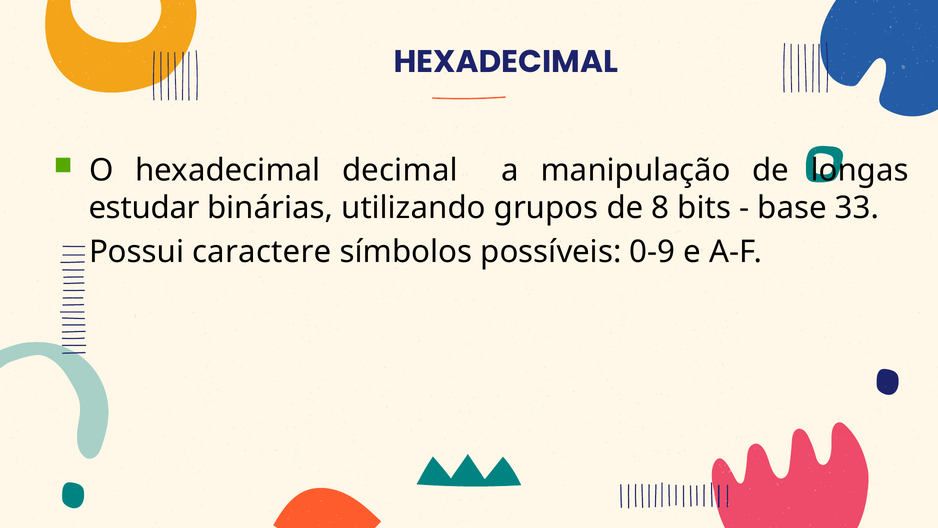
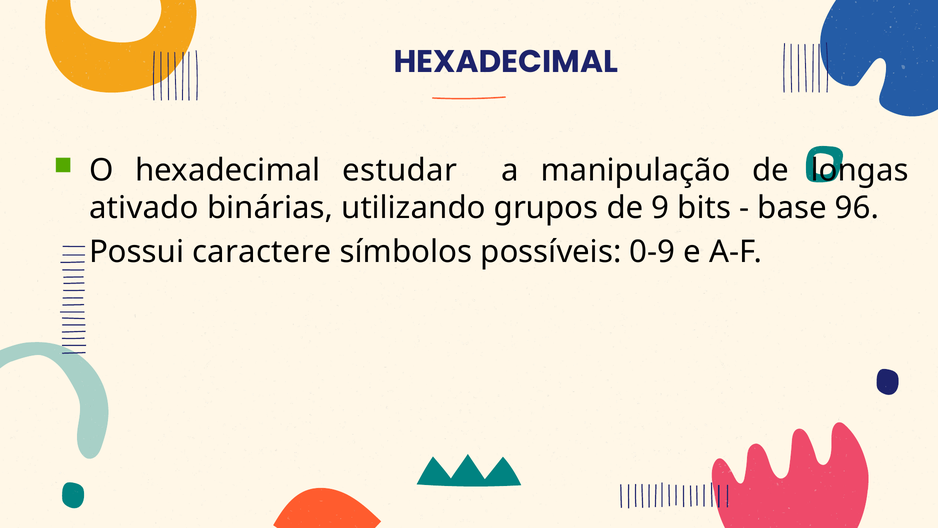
decimal: decimal -> estudar (400, 170)
estudar: estudar -> ativado (144, 208)
8: 8 -> 9 (660, 208)
33: 33 -> 96 (857, 208)
